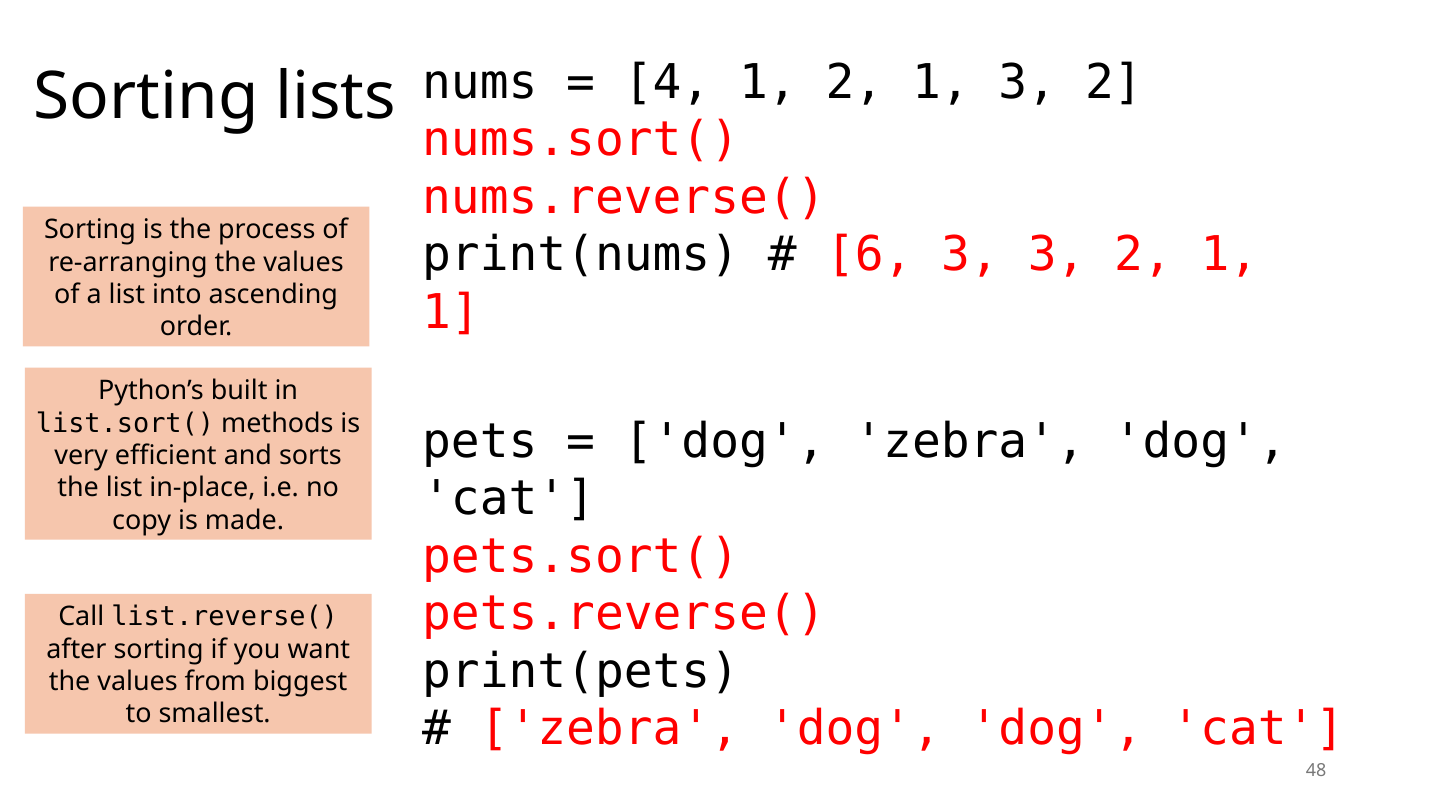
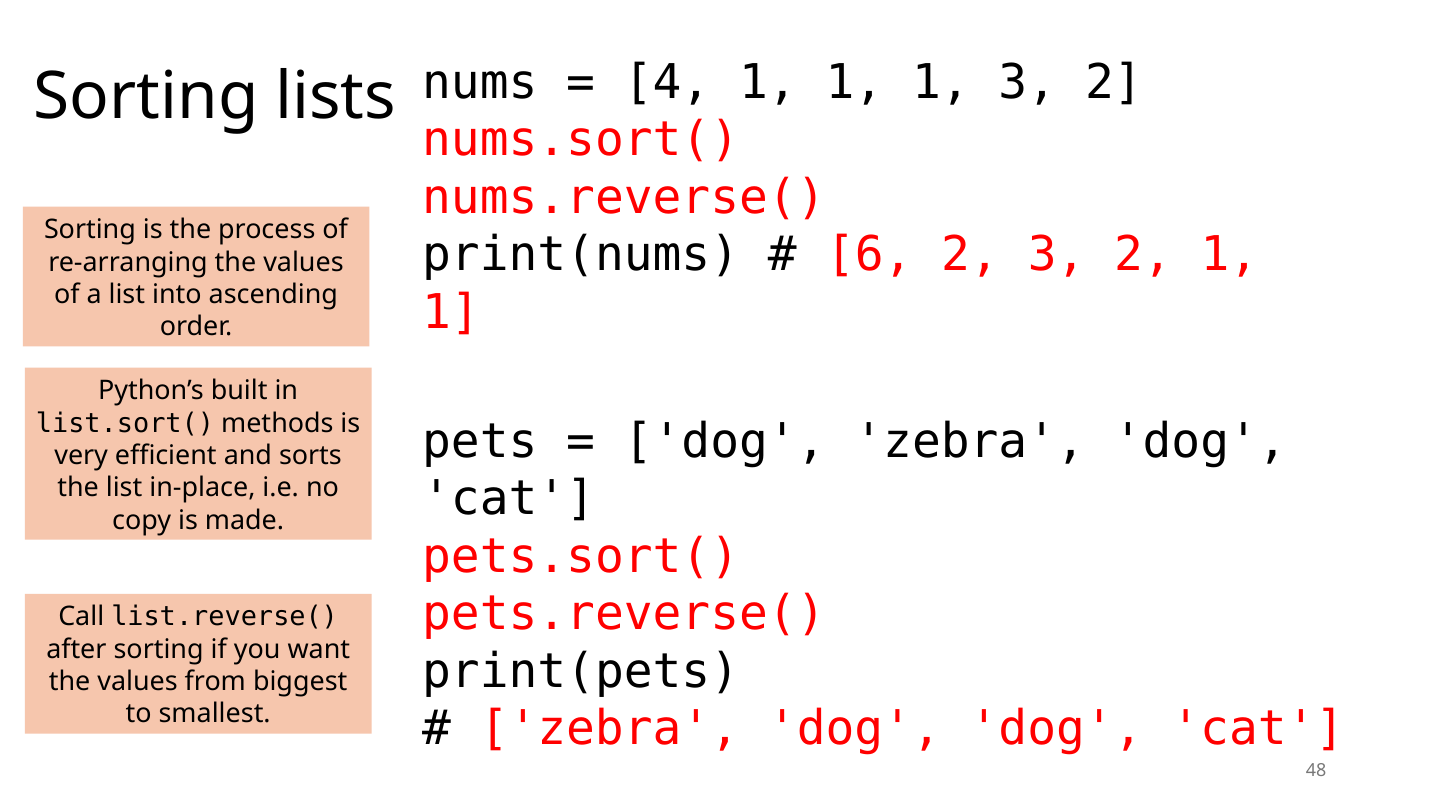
4 1 2: 2 -> 1 (854, 82)
6 3: 3 -> 2 (970, 255)
